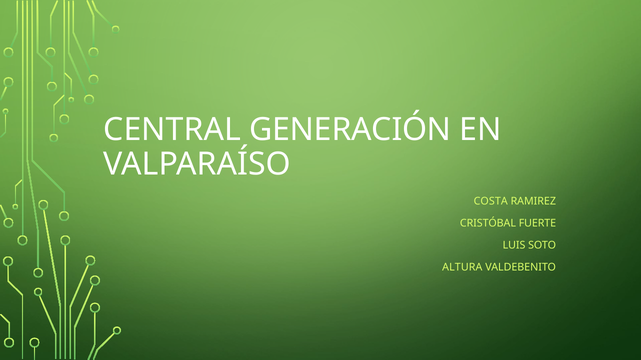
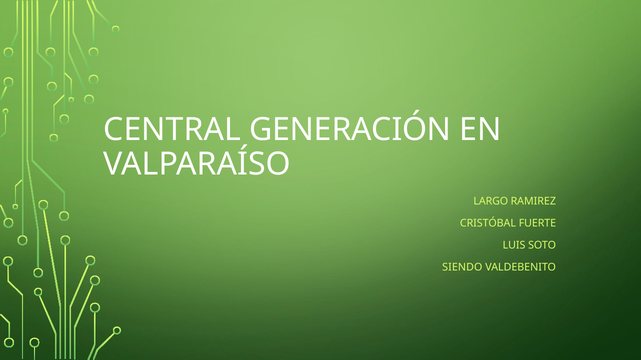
COSTA: COSTA -> LARGO (491, 201)
ALTURA: ALTURA -> SIENDO (462, 268)
